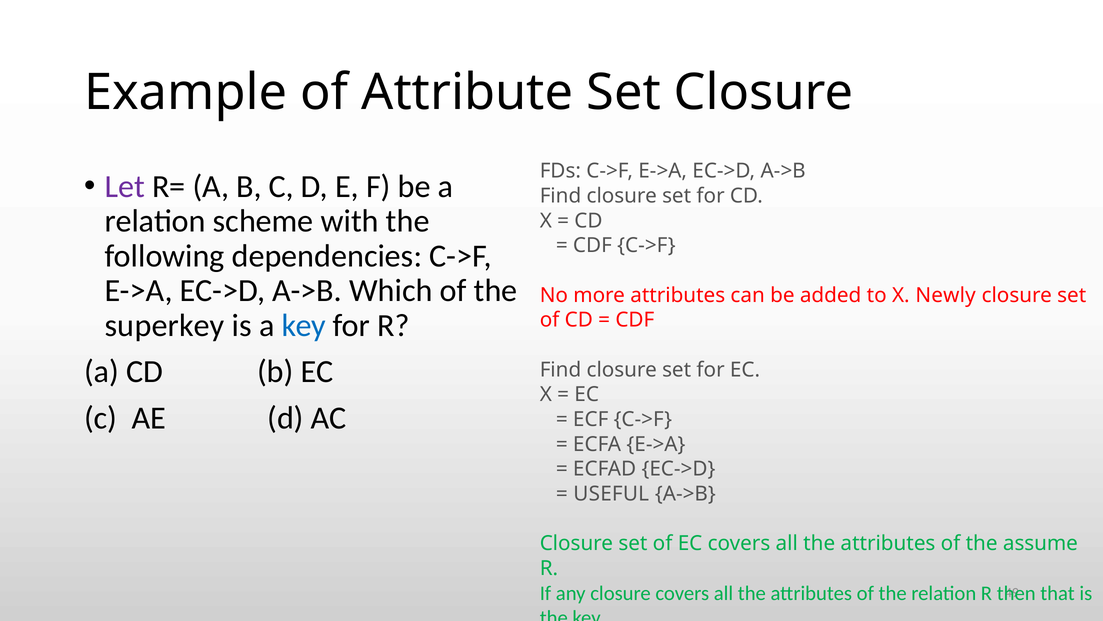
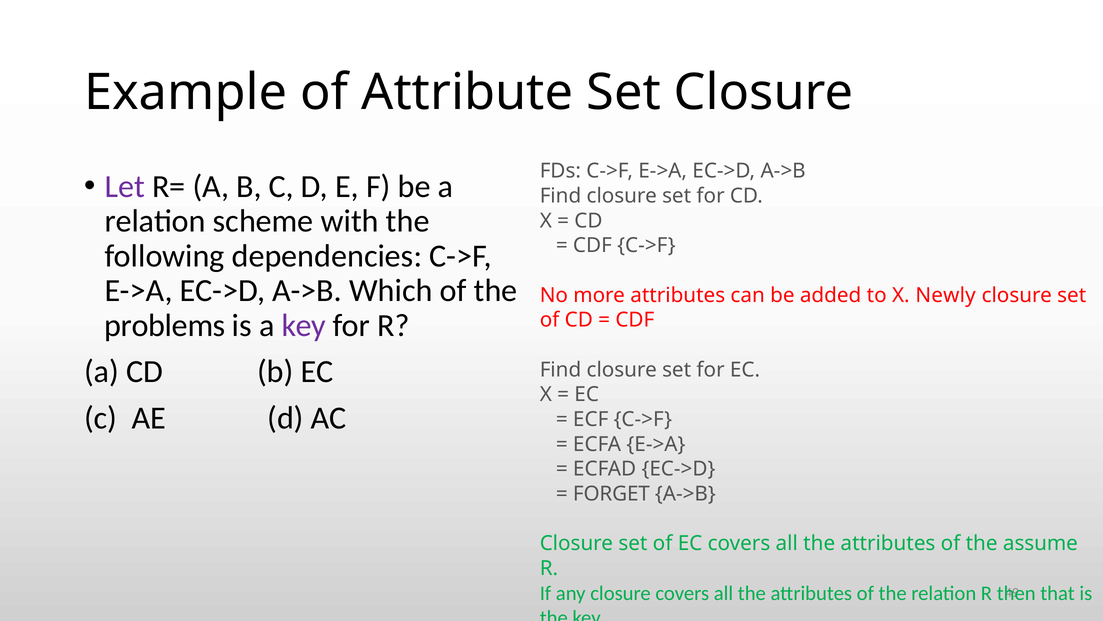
superkey: superkey -> problems (165, 325)
key colour: blue -> purple (304, 325)
USEFUL: USEFUL -> FORGET (611, 493)
